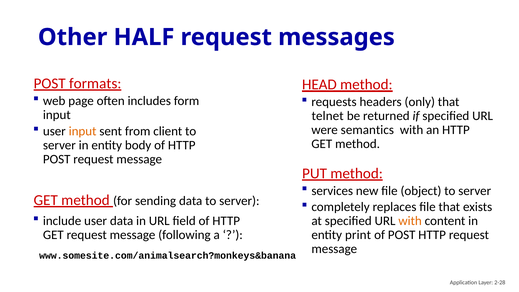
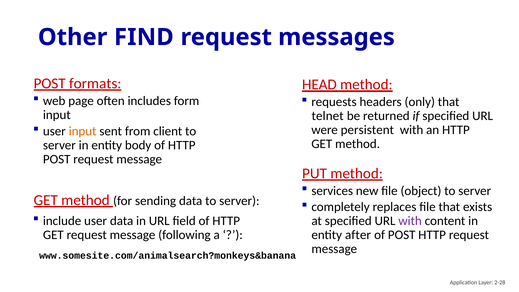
HALF: HALF -> FIND (144, 37)
semantics: semantics -> persistent (367, 130)
with colour: orange -> purple (410, 221)
print: print -> after (358, 235)
